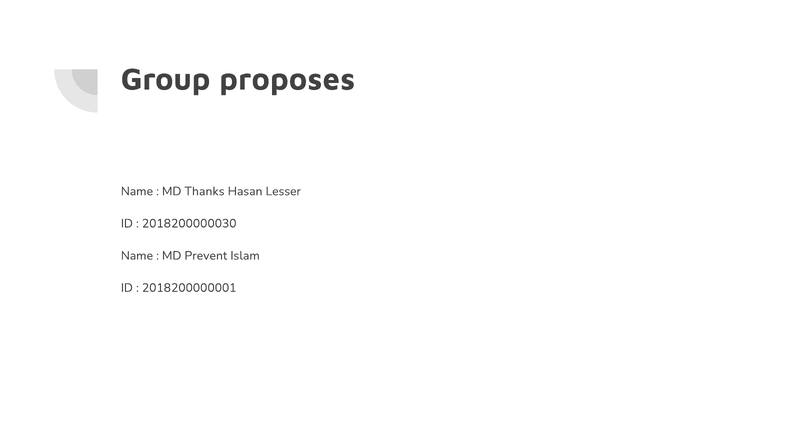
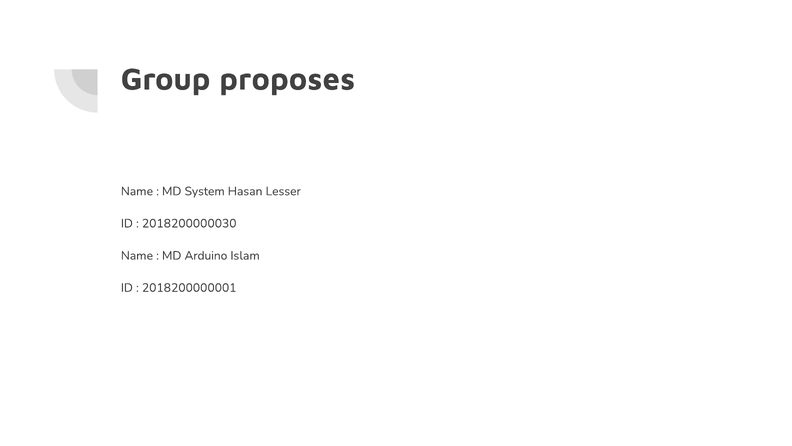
Thanks: Thanks -> System (205, 191)
Prevent: Prevent -> Arduino (206, 255)
